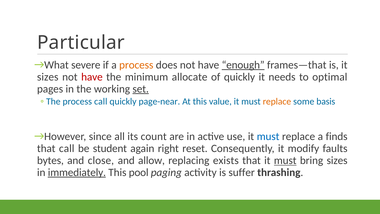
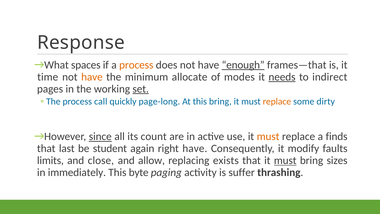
Particular: Particular -> Response (81, 43)
severe: severe -> spaces (86, 65)
sizes: sizes -> time (48, 77)
have colour: red -> orange (92, 77)
of quickly: quickly -> modes (239, 77)
needs underline: none -> present (282, 77)
optimal: optimal -> indirect (330, 77)
page-near: page-near -> page-long (159, 101)
this value: value -> bring (220, 101)
basis: basis -> dirty (326, 101)
since underline: none -> present (100, 136)
must colour: blue -> orange (268, 136)
that call: call -> last (67, 148)
right reset: reset -> have (195, 148)
bytes: bytes -> limits (50, 160)
immediately underline: present -> none (77, 172)
pool: pool -> byte (139, 172)
